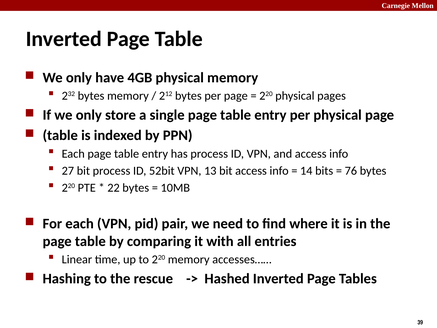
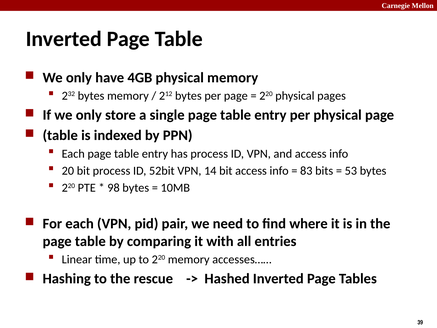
27: 27 -> 20 (68, 171)
13: 13 -> 14 (210, 171)
14: 14 -> 83 (306, 171)
76: 76 -> 53 (351, 171)
22: 22 -> 98 (114, 188)
